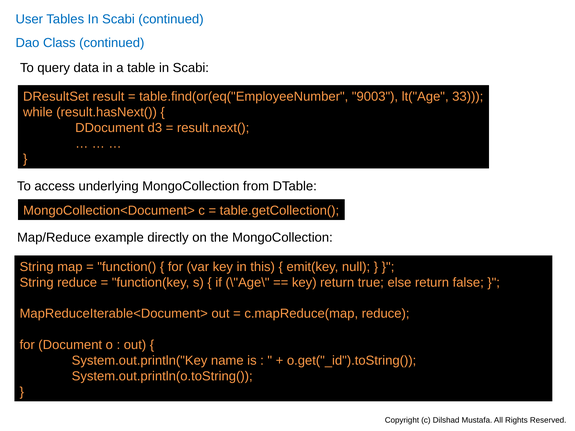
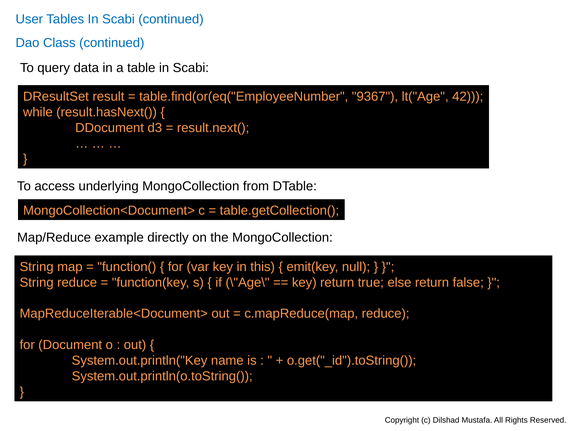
9003: 9003 -> 9367 (375, 97)
33: 33 -> 42 (468, 97)
